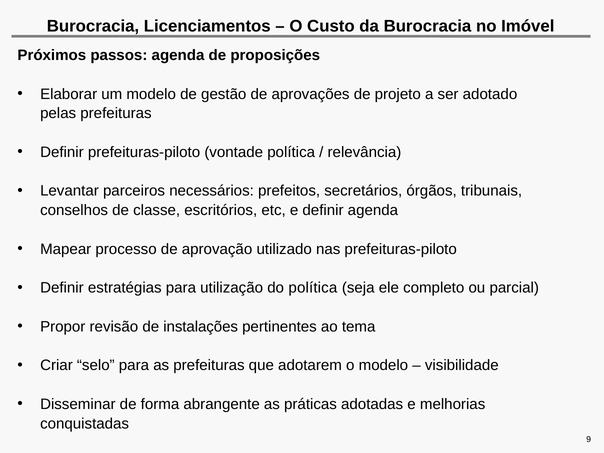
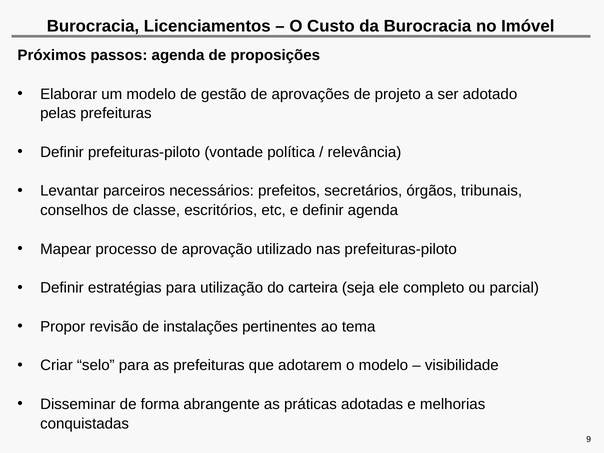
do política: política -> carteira (313, 288)
